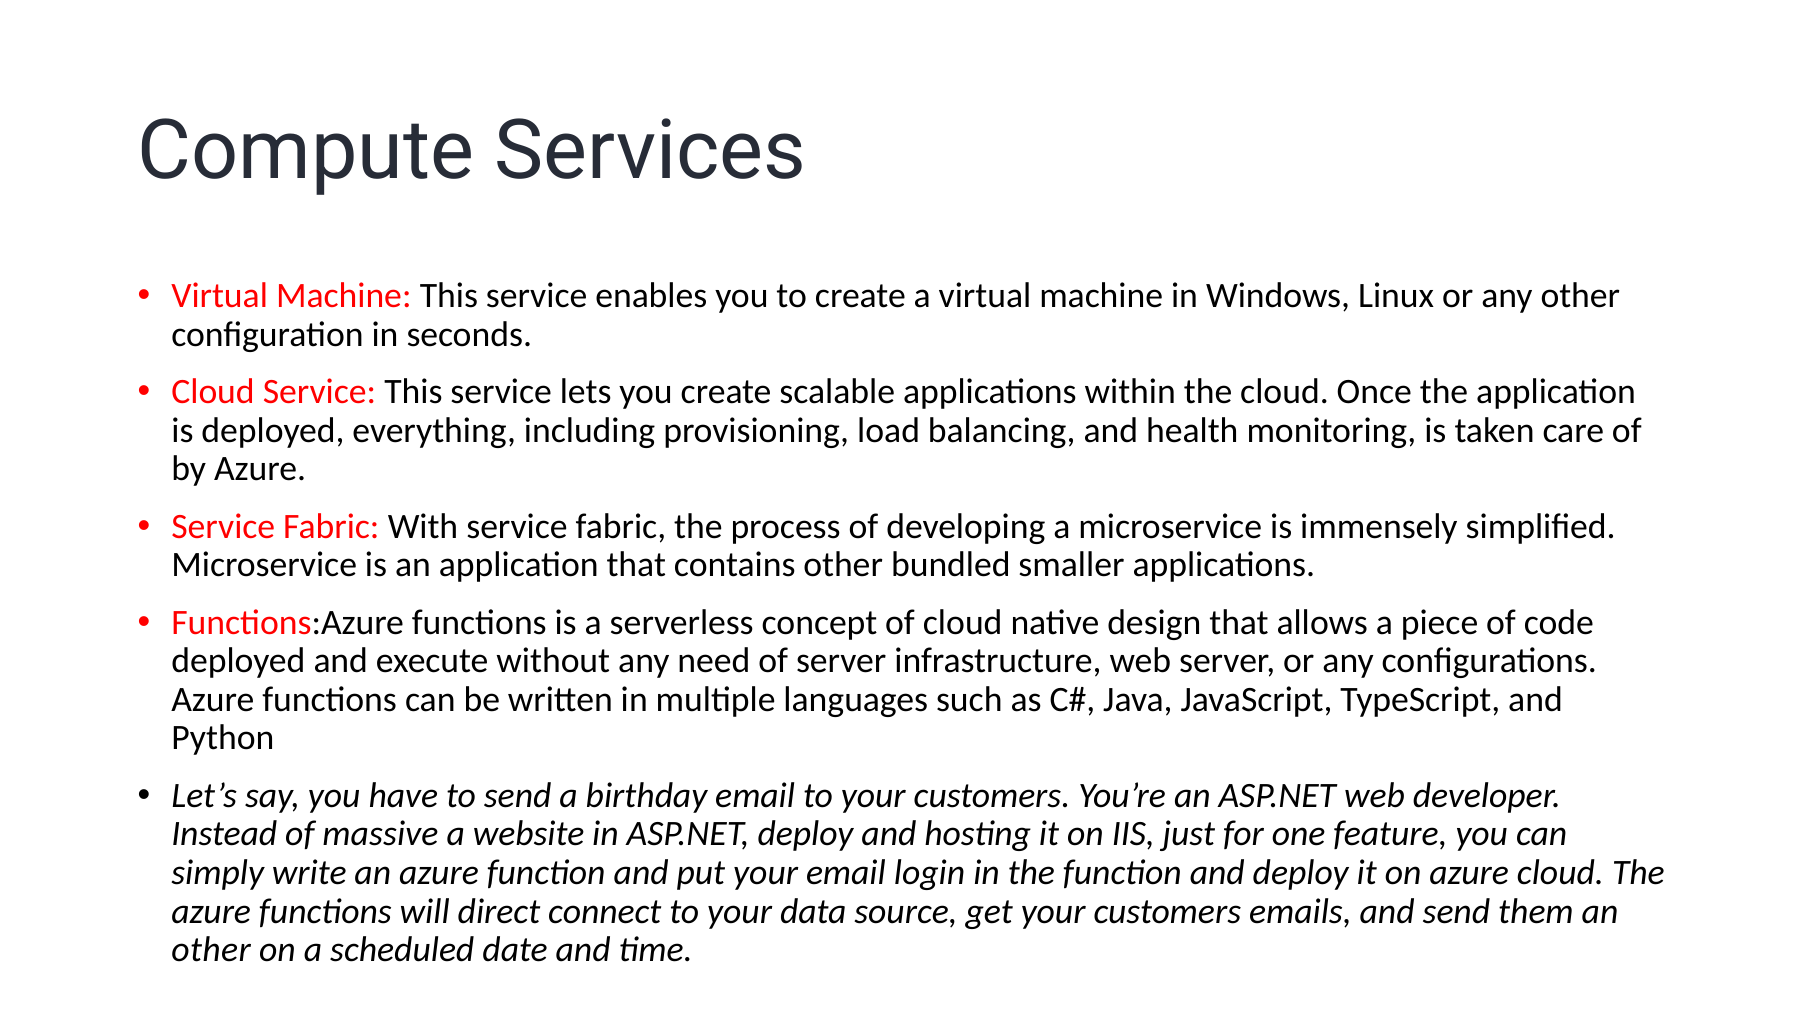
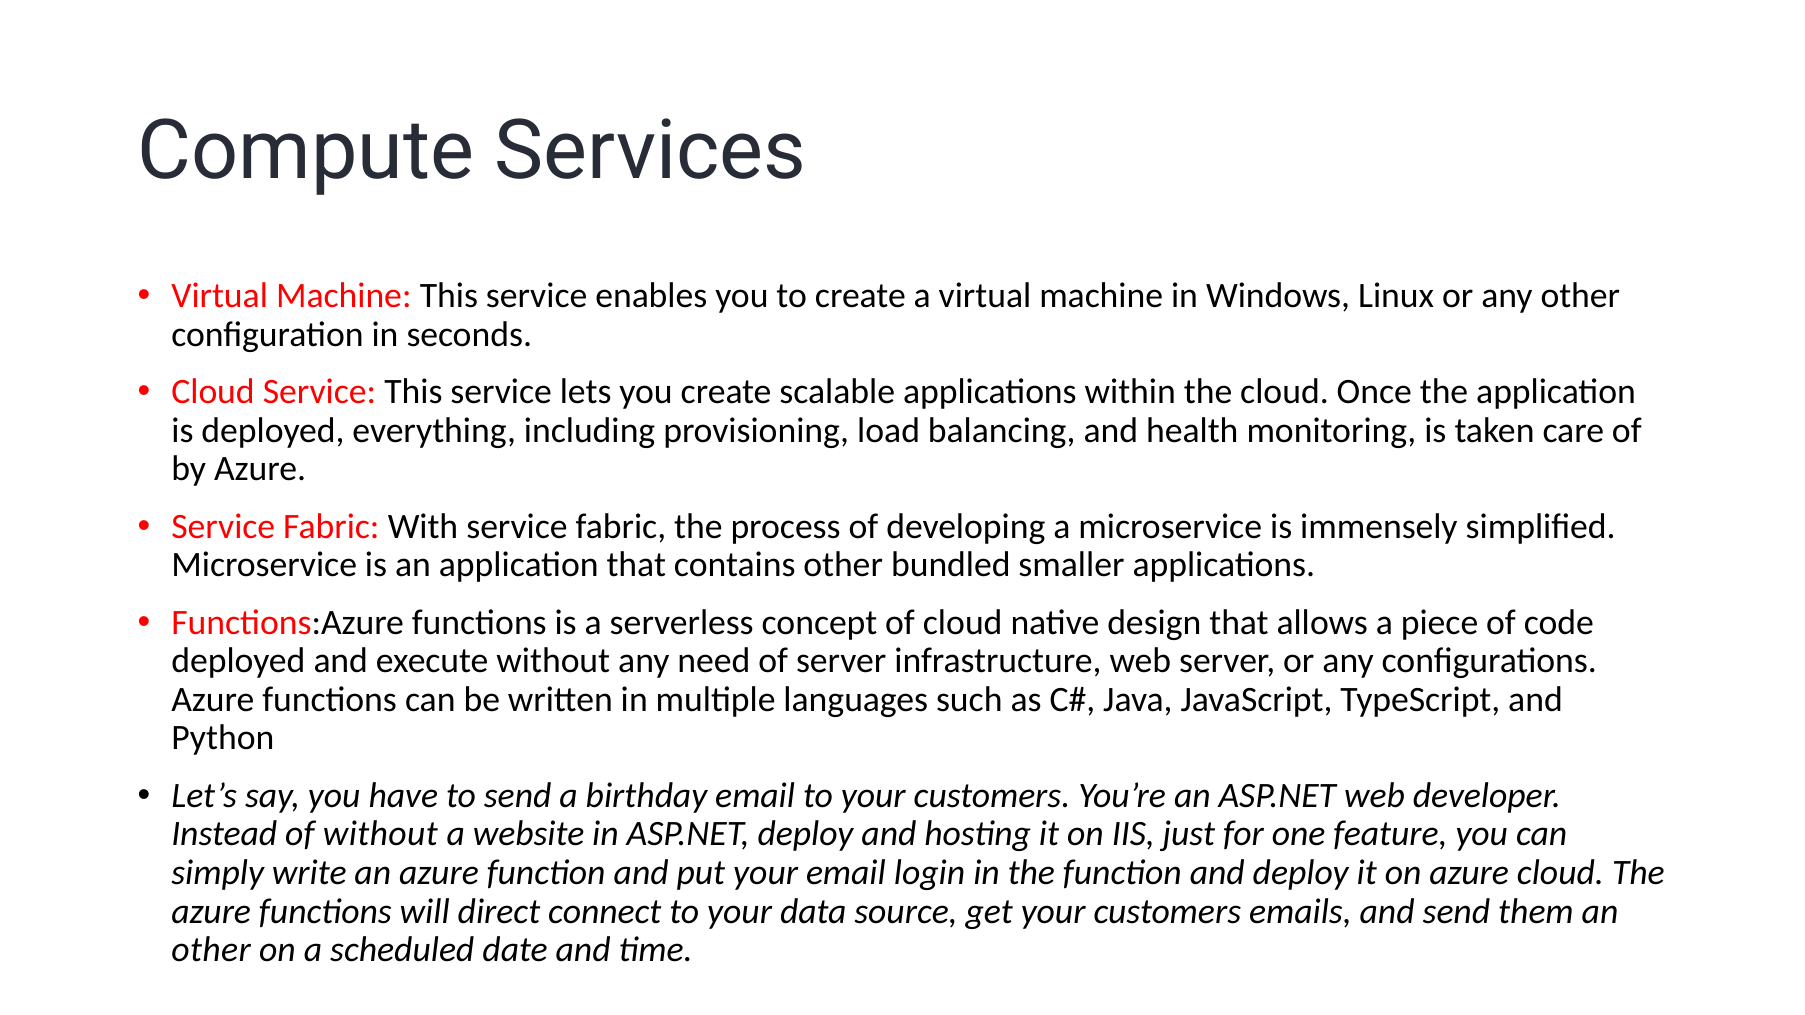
of massive: massive -> without (380, 834)
